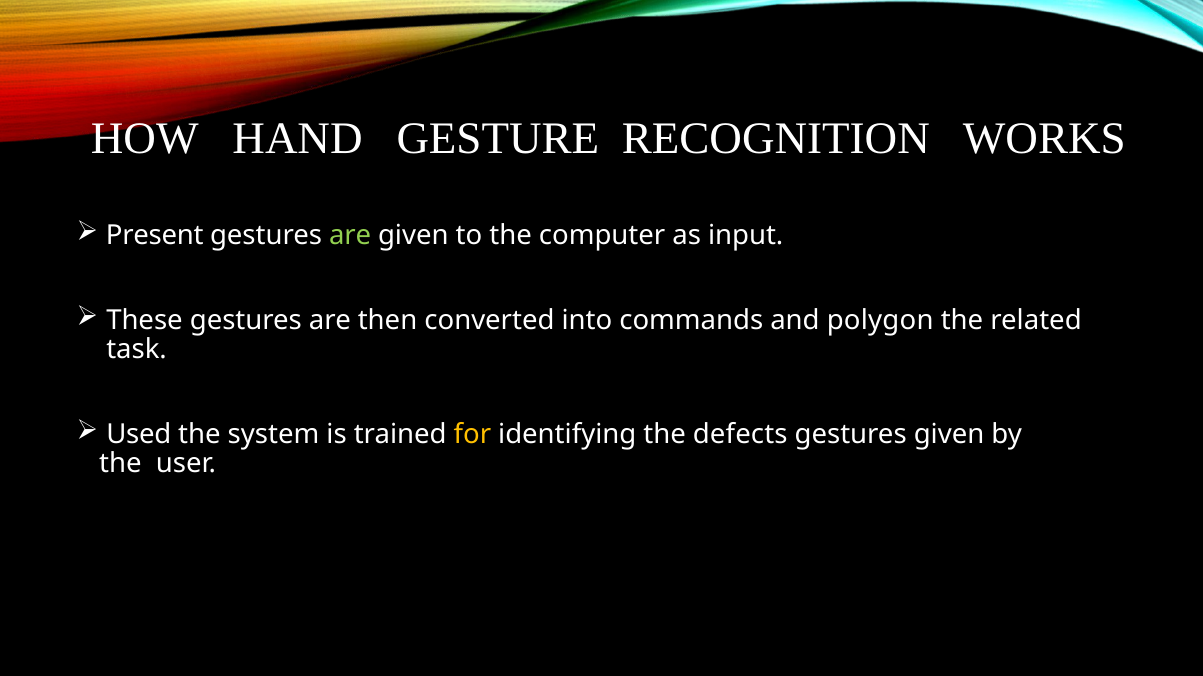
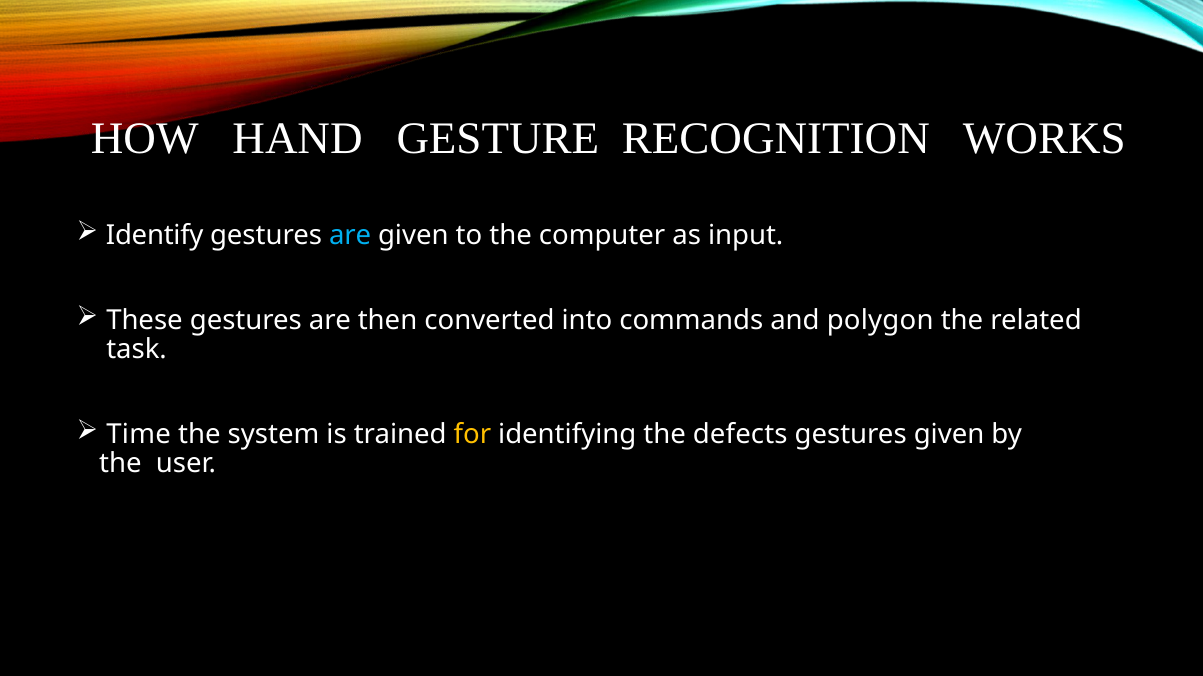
Present: Present -> Identify (155, 236)
are colour: light green -> light blue (350, 236)
Used: Used -> Time (139, 435)
